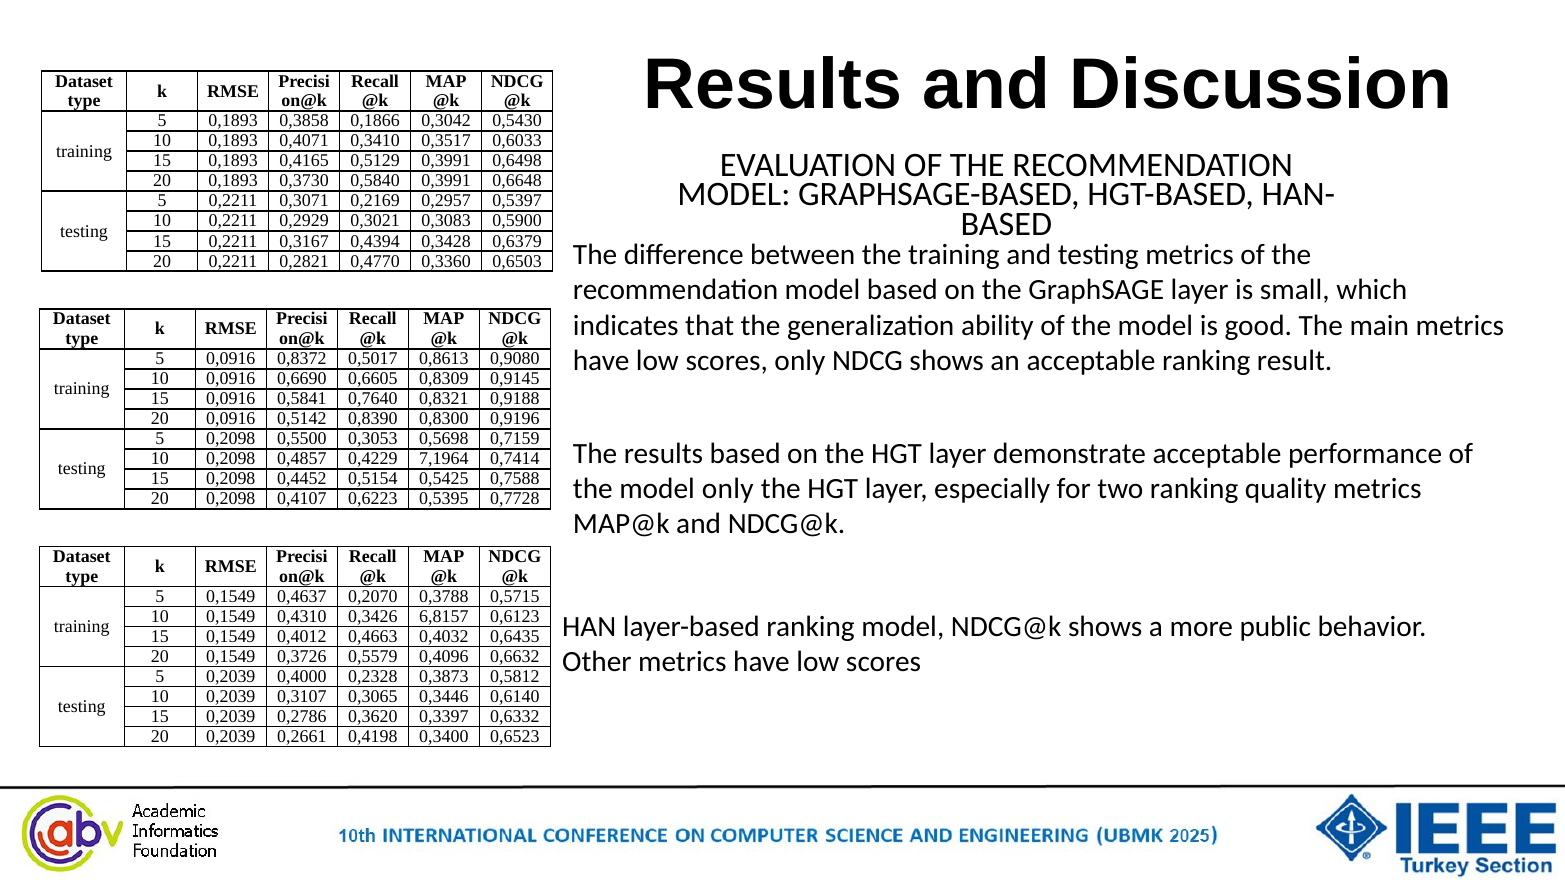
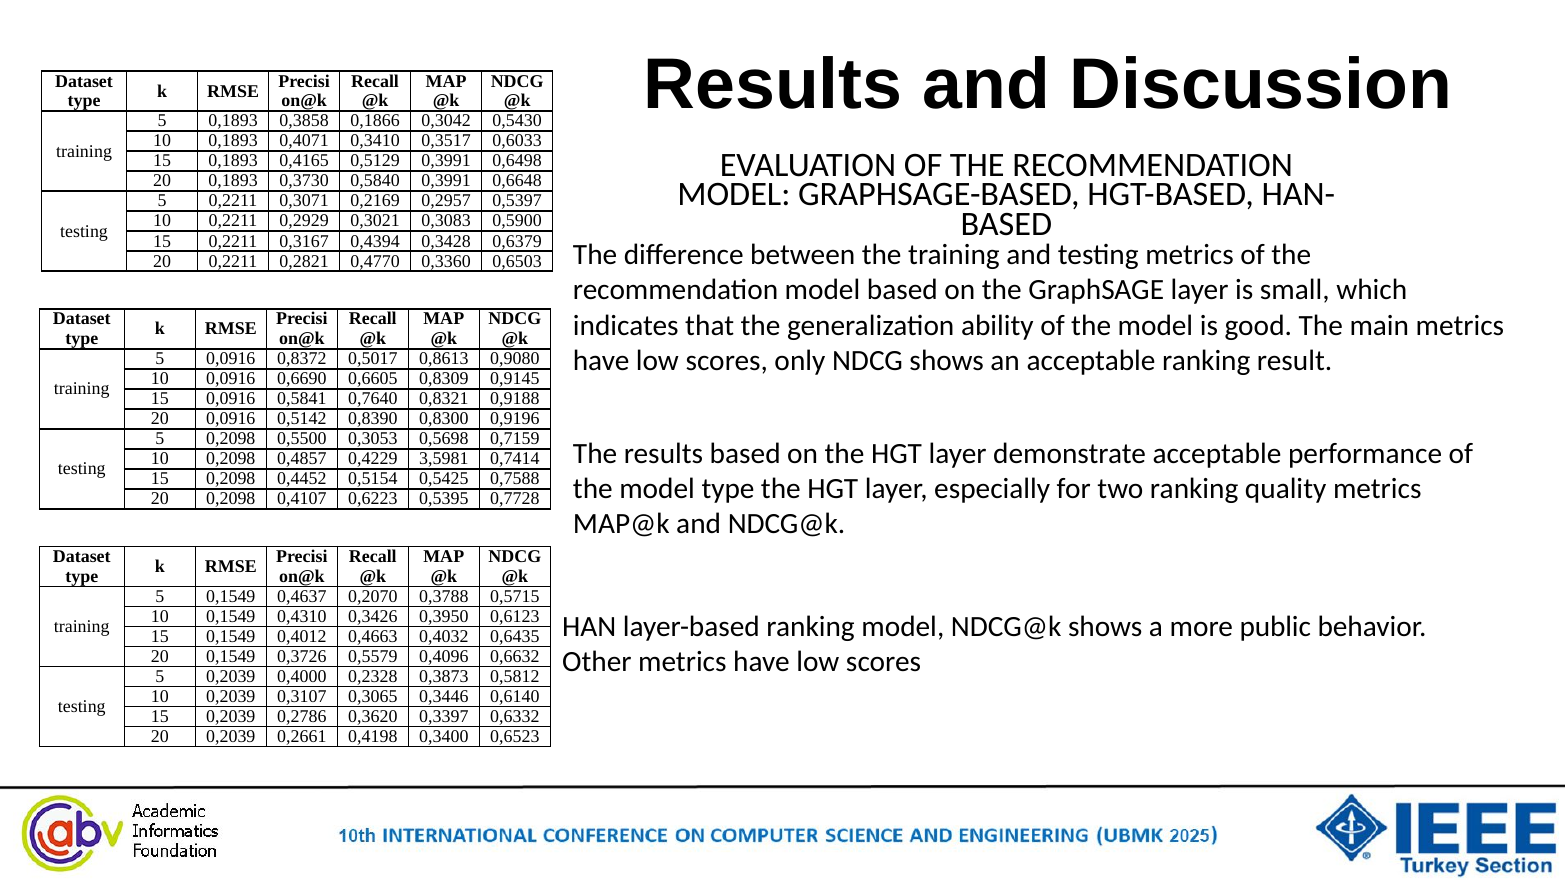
7,1964: 7,1964 -> 3,5981 (444, 459)
model only: only -> type (728, 489)
6,8157: 6,8157 -> 0,3950 (444, 617)
